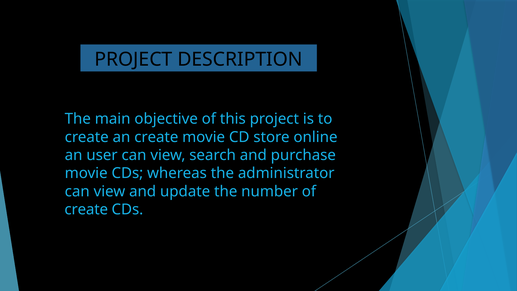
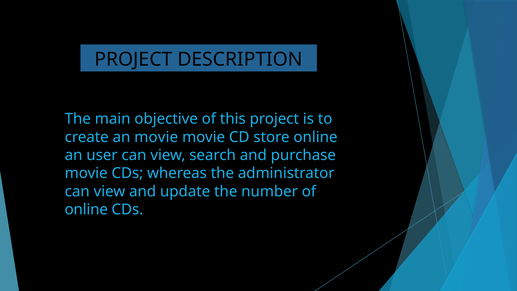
an create: create -> movie (156, 137)
create: create -> online (86, 209)
